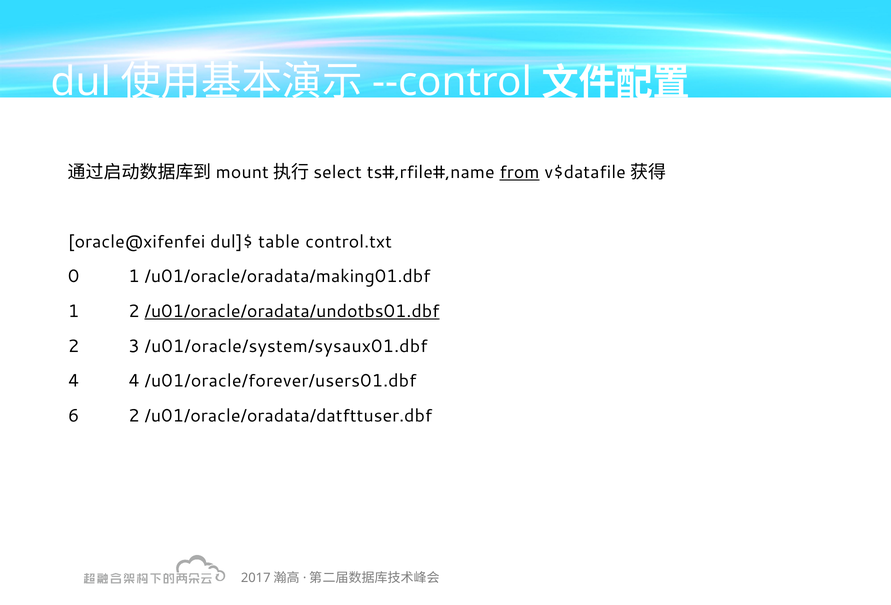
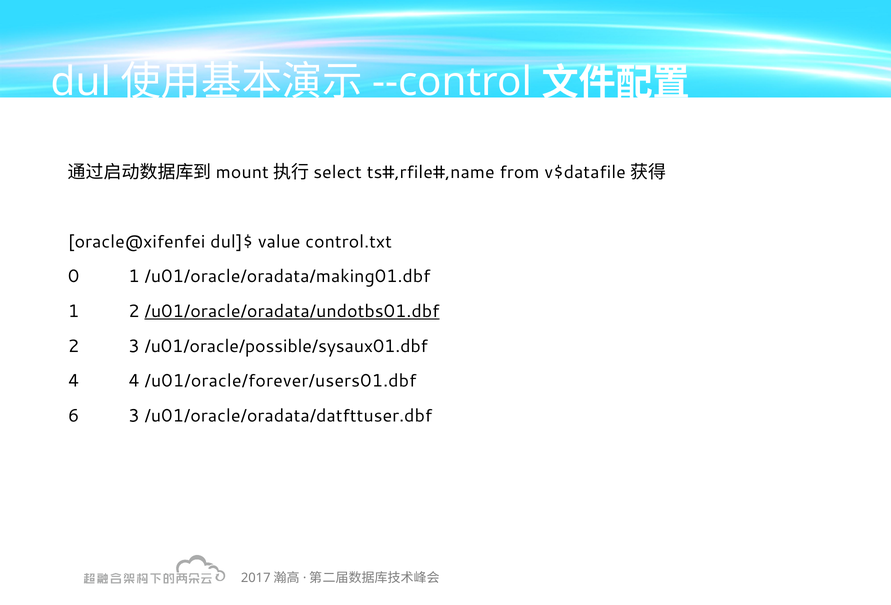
from underline: present -> none (520, 172)
table: table -> value (279, 242)
/u01/oracle/system/sysaux01.dbf: /u01/oracle/system/sysaux01.dbf -> /u01/oracle/possible/sysaux01.dbf (286, 346)
6 2: 2 -> 3 (134, 416)
